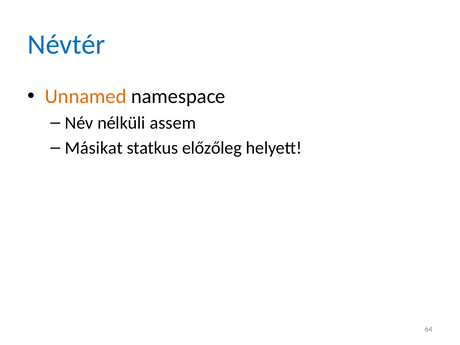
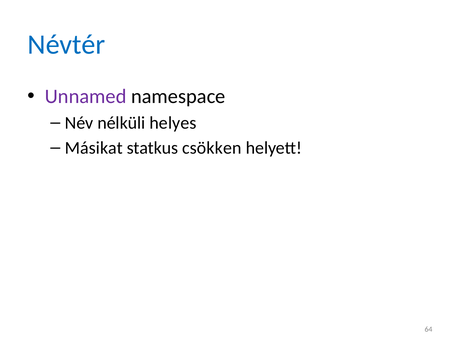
Unnamed colour: orange -> purple (86, 96)
assem: assem -> helyes (173, 123)
előzőleg: előzőleg -> csökken (212, 148)
